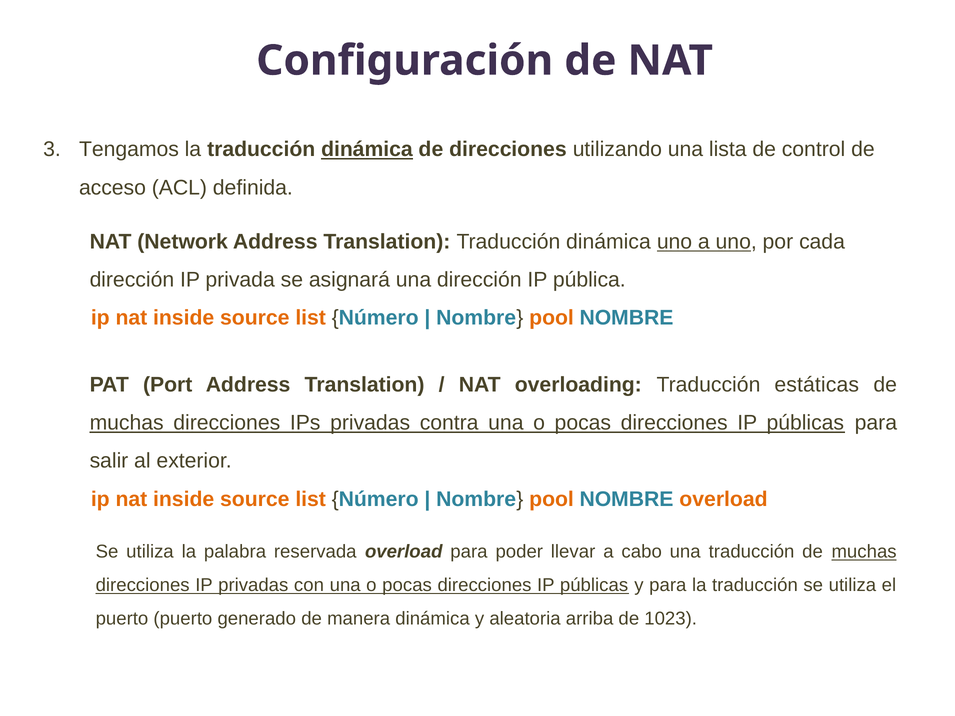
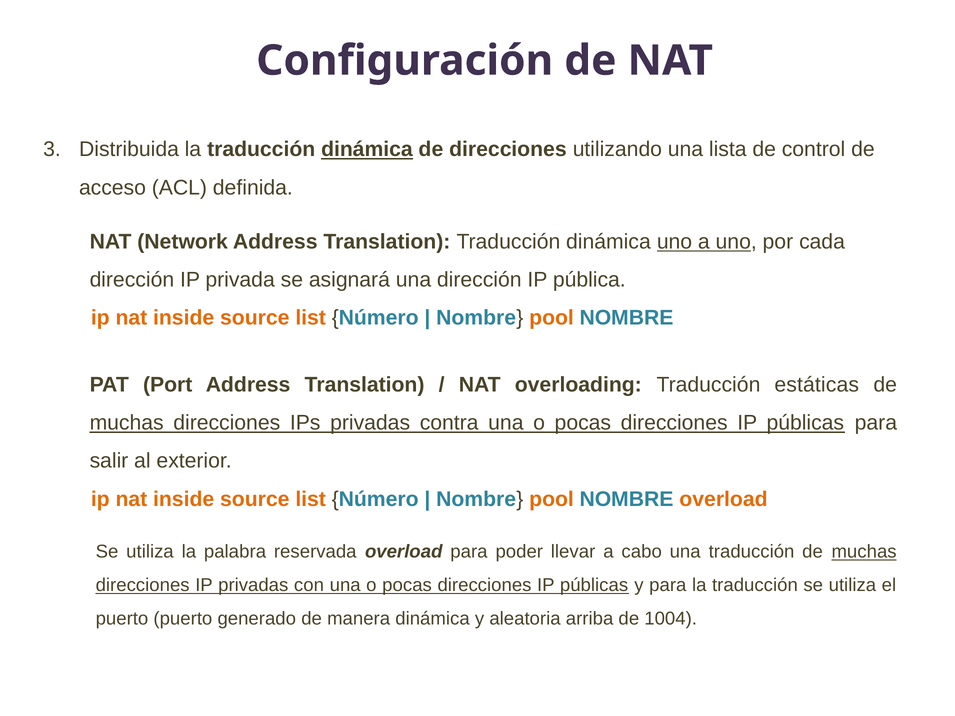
Tengamos: Tengamos -> Distribuida (129, 149)
1023: 1023 -> 1004 (671, 619)
